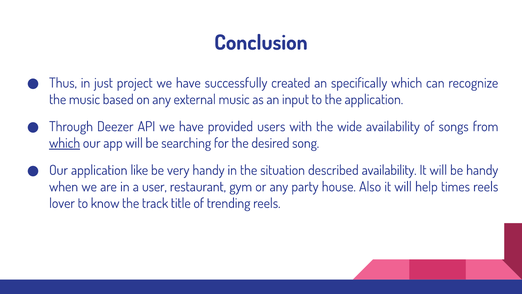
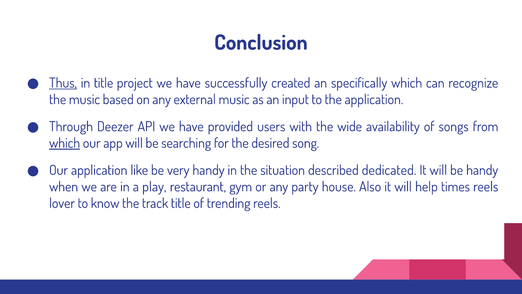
Thus underline: none -> present (63, 83)
in just: just -> title (104, 83)
described availability: availability -> dedicated (389, 170)
user: user -> play (154, 187)
